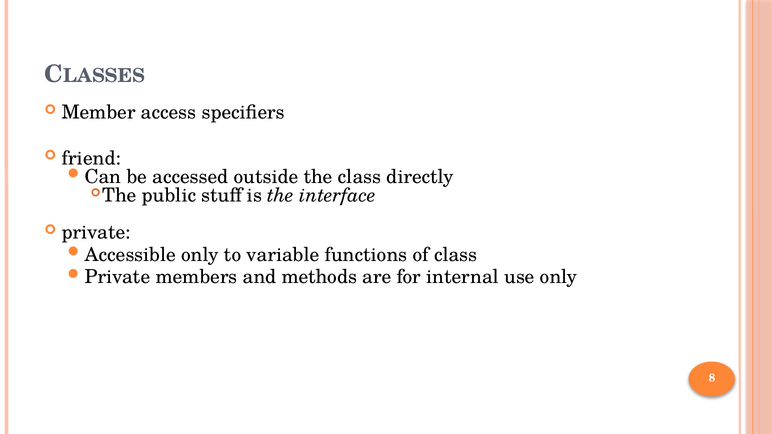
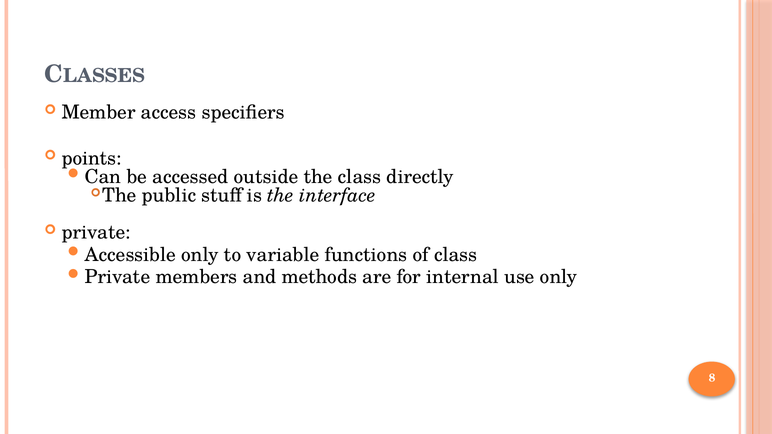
friend: friend -> points (92, 158)
